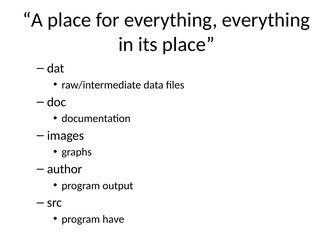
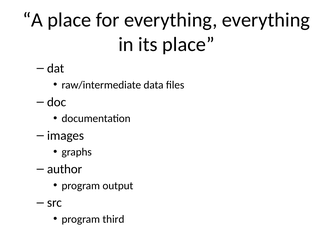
have: have -> third (113, 220)
